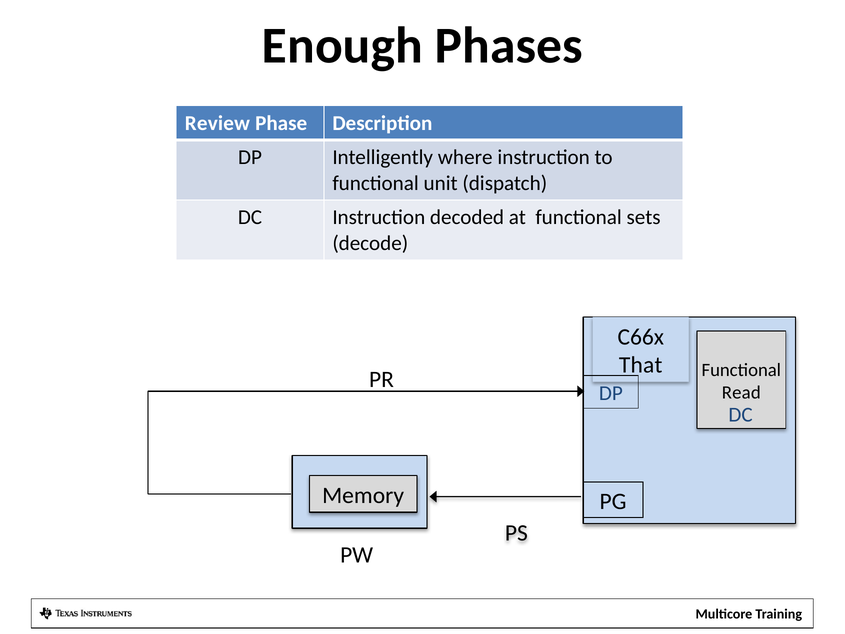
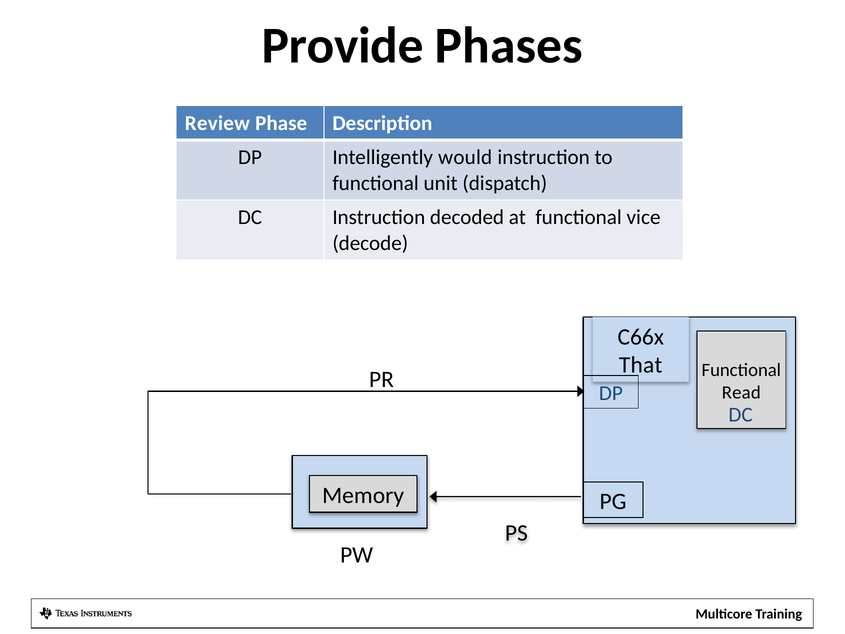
Enough: Enough -> Provide (343, 46)
where: where -> would (465, 157)
sets: sets -> vice (644, 217)
